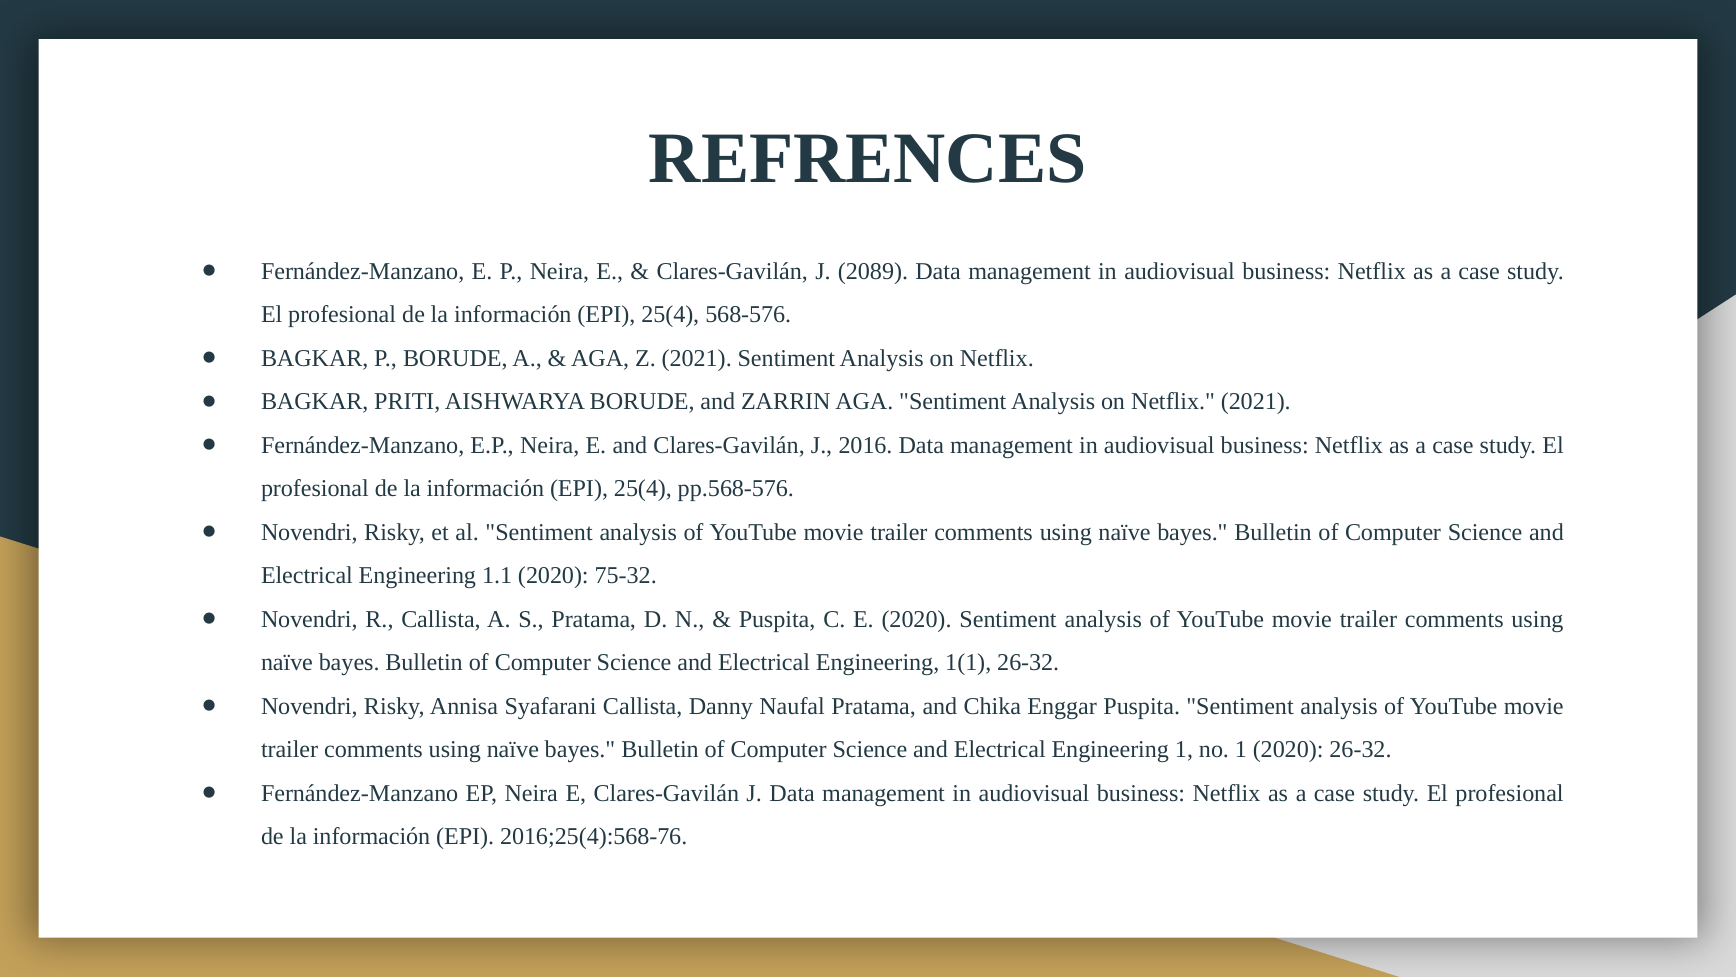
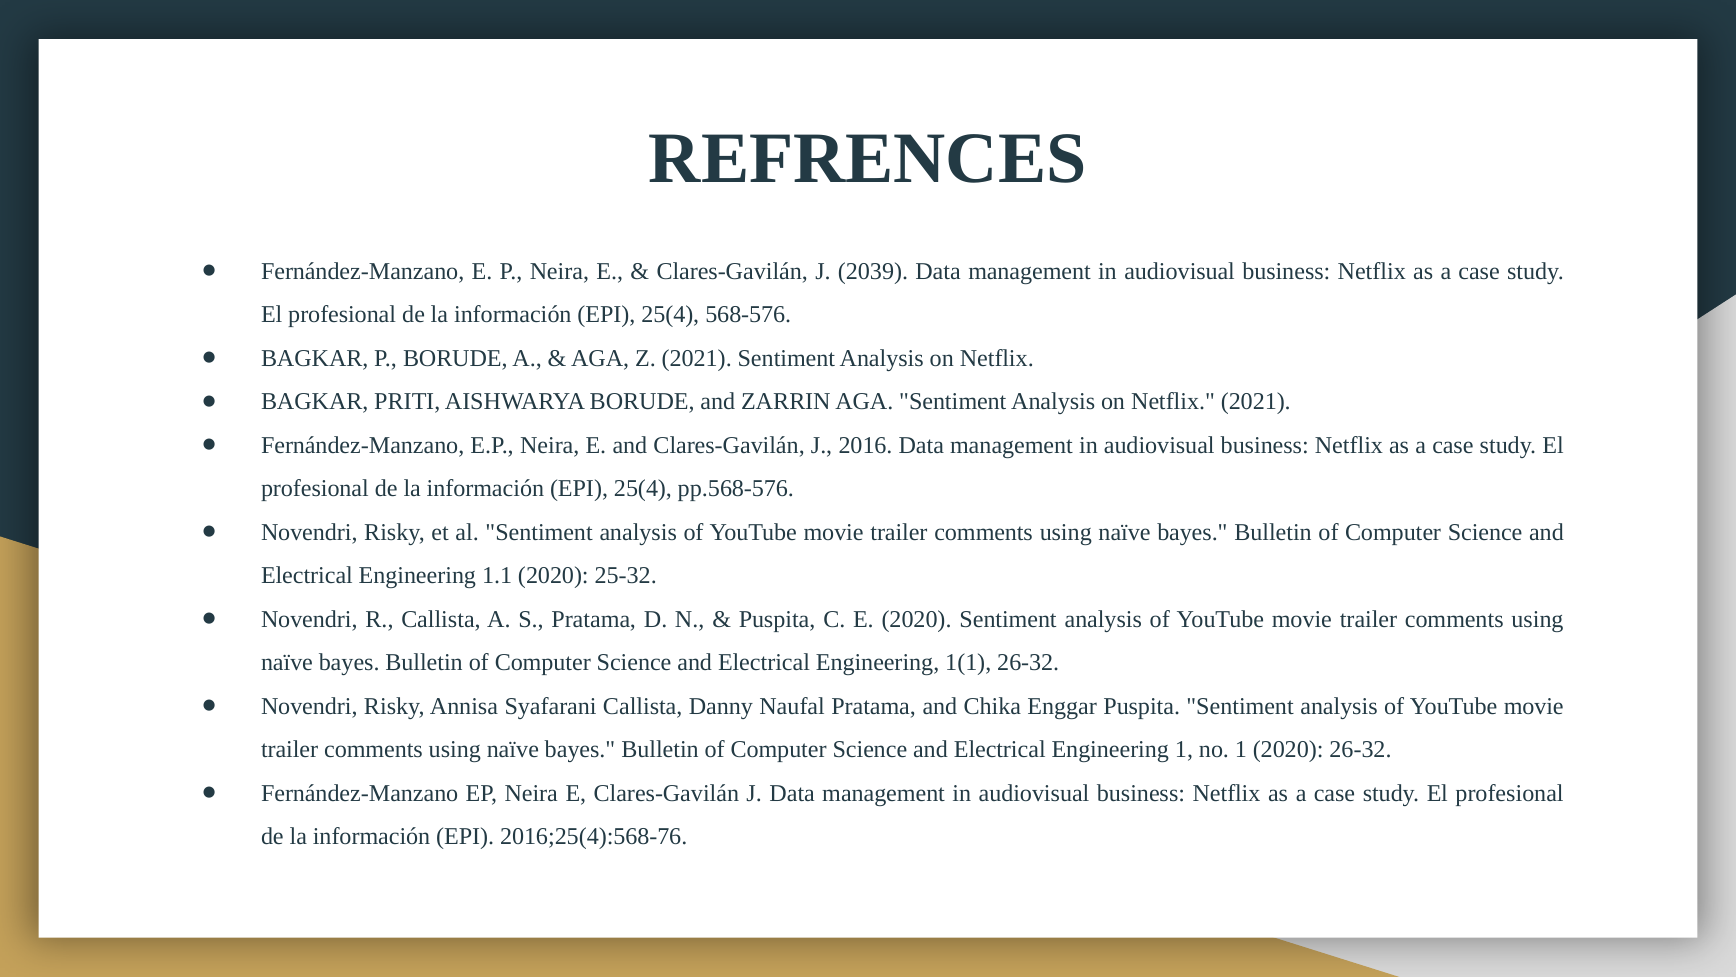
2089: 2089 -> 2039 (873, 271)
75-32: 75-32 -> 25-32 (626, 576)
